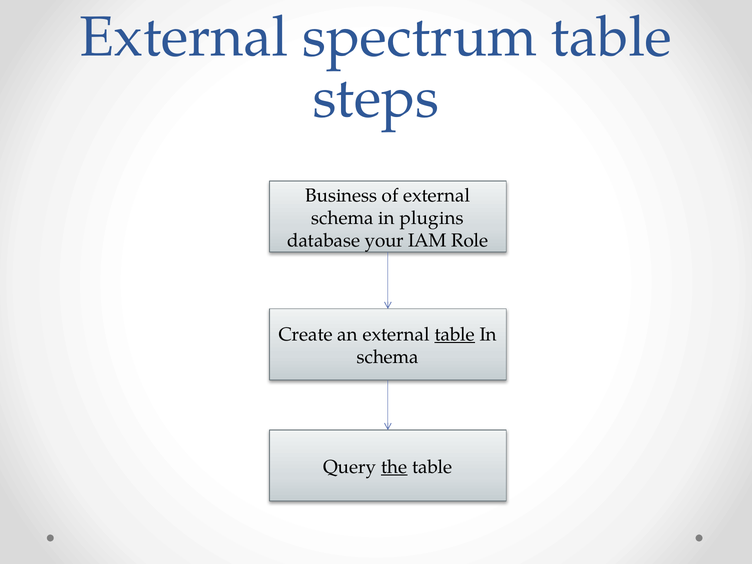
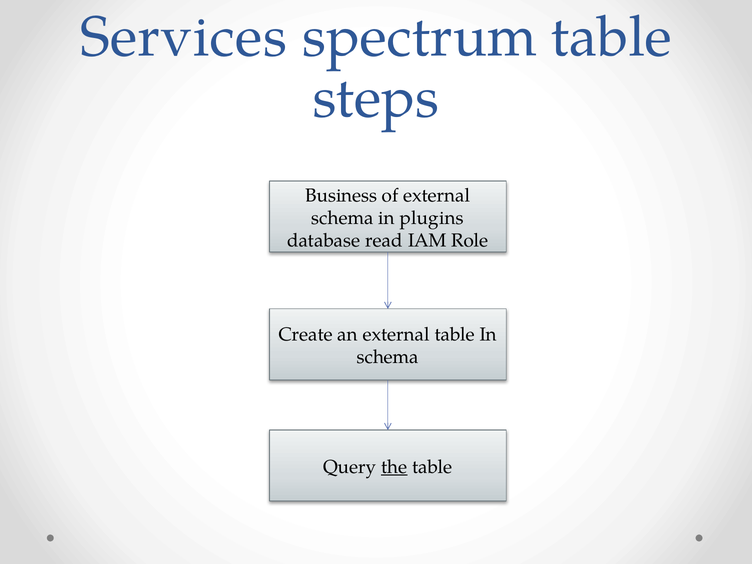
External: External -> Services (184, 37)
your: your -> read (384, 241)
table underline: present -> none (455, 334)
